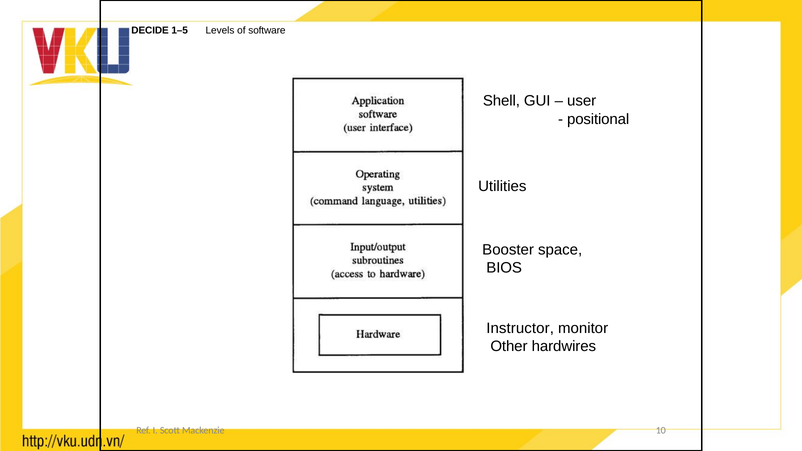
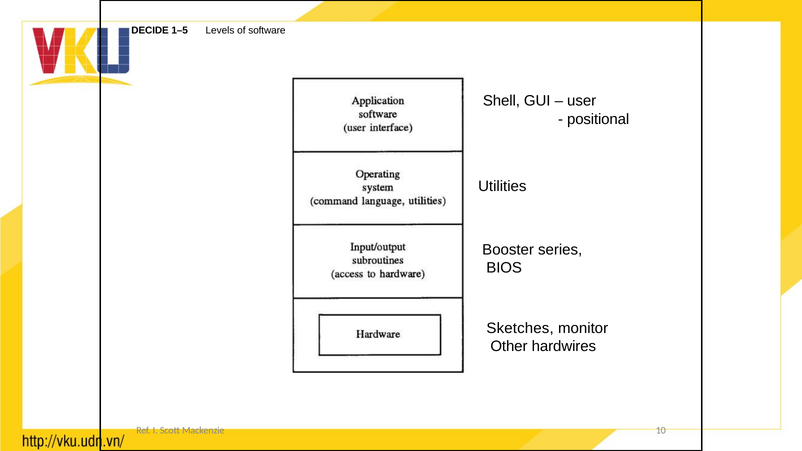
space: space -> series (560, 250)
Instructor: Instructor -> Sketches (520, 329)
